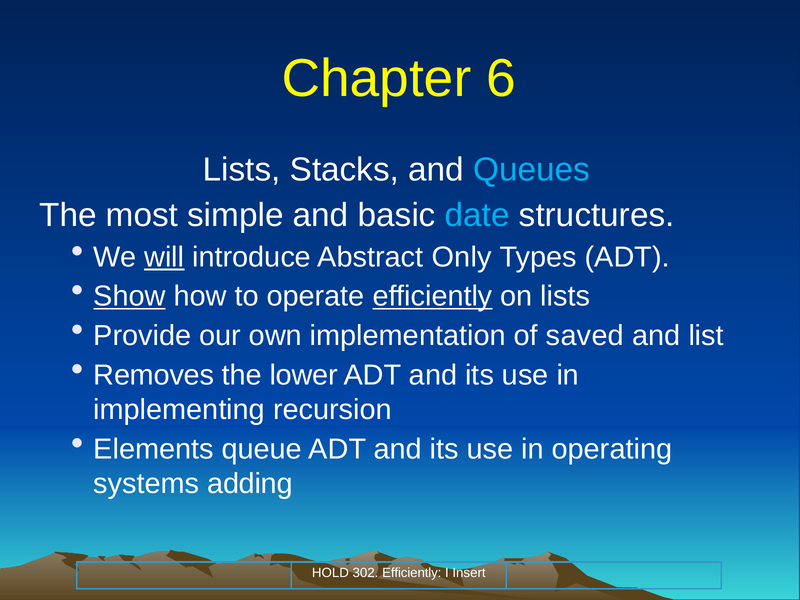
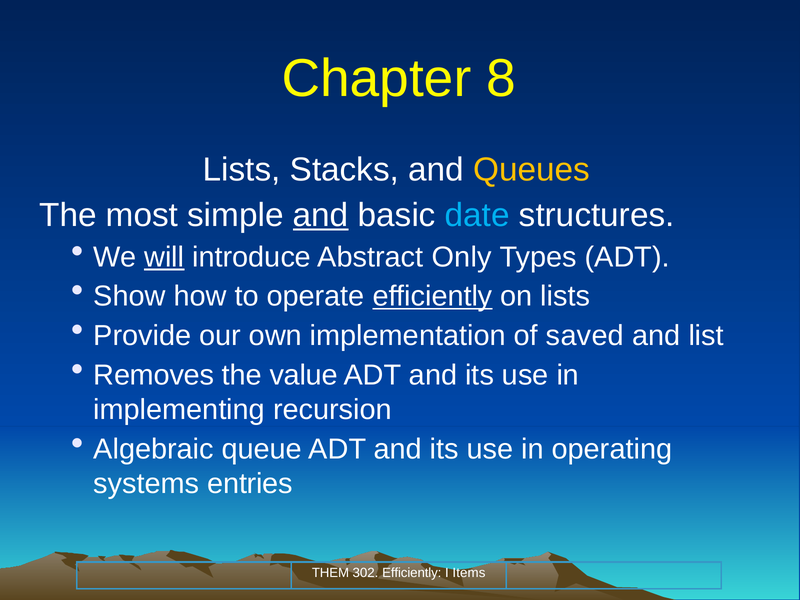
6: 6 -> 8 (501, 78)
Queues colour: light blue -> yellow (532, 170)
and underline: none -> present (321, 215)
Show underline: present -> none (130, 296)
lower: lower -> value (304, 375)
Elements: Elements -> Algebraic (154, 449)
adding: adding -> entries (250, 484)
HOLD: HOLD -> THEM (330, 573)
Insert: Insert -> Items (469, 573)
